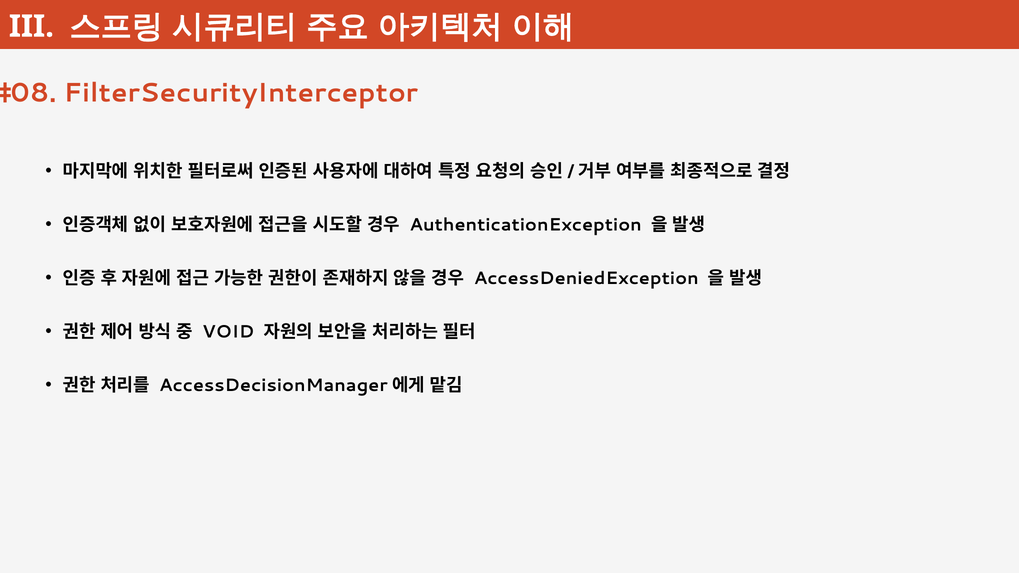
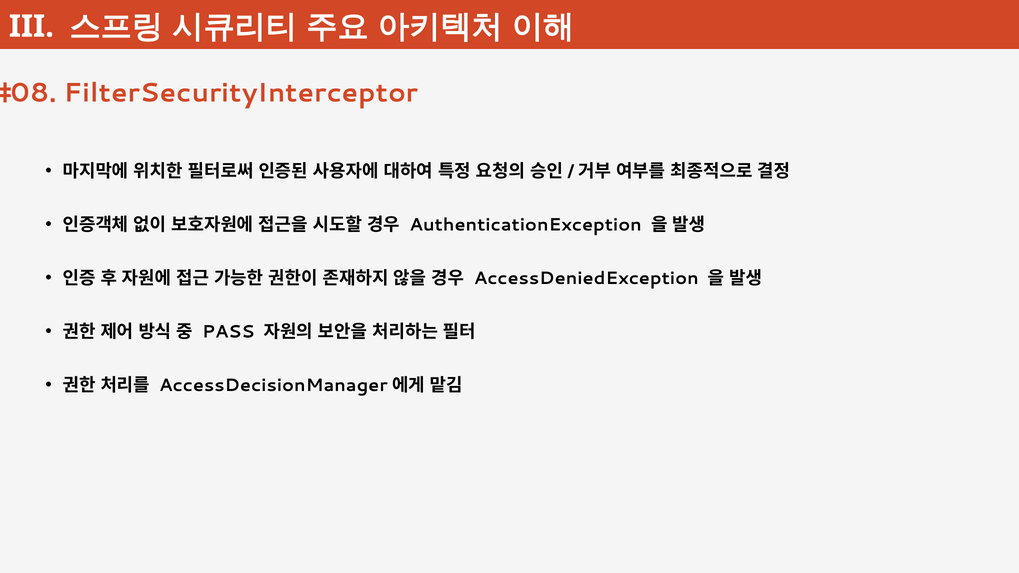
VOID: VOID -> PASS (228, 332)
